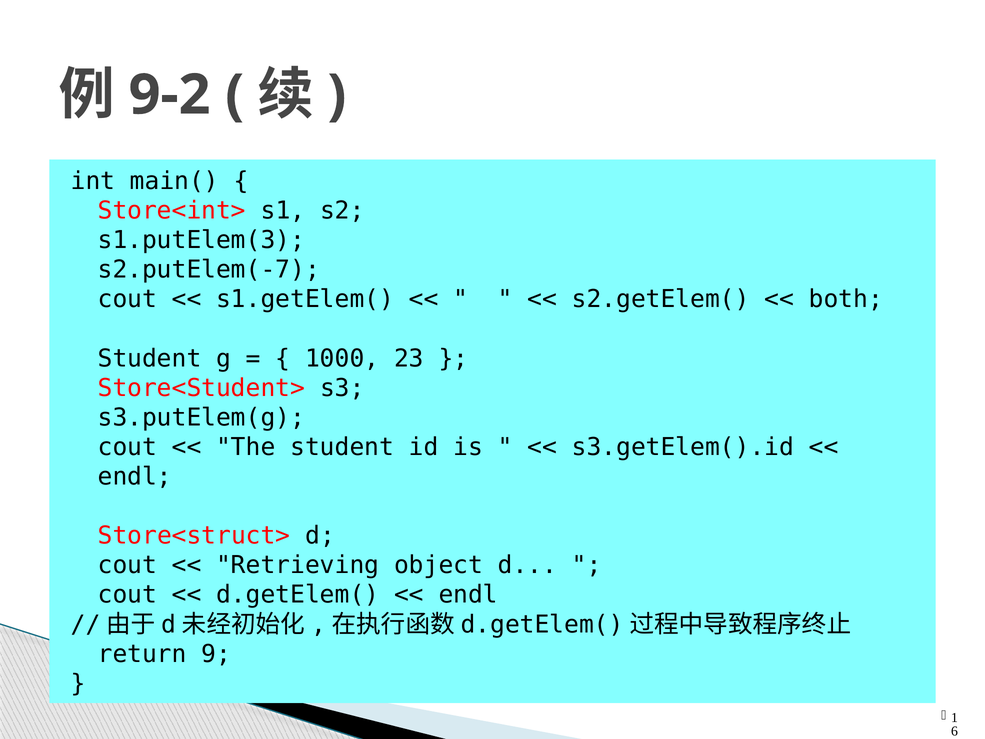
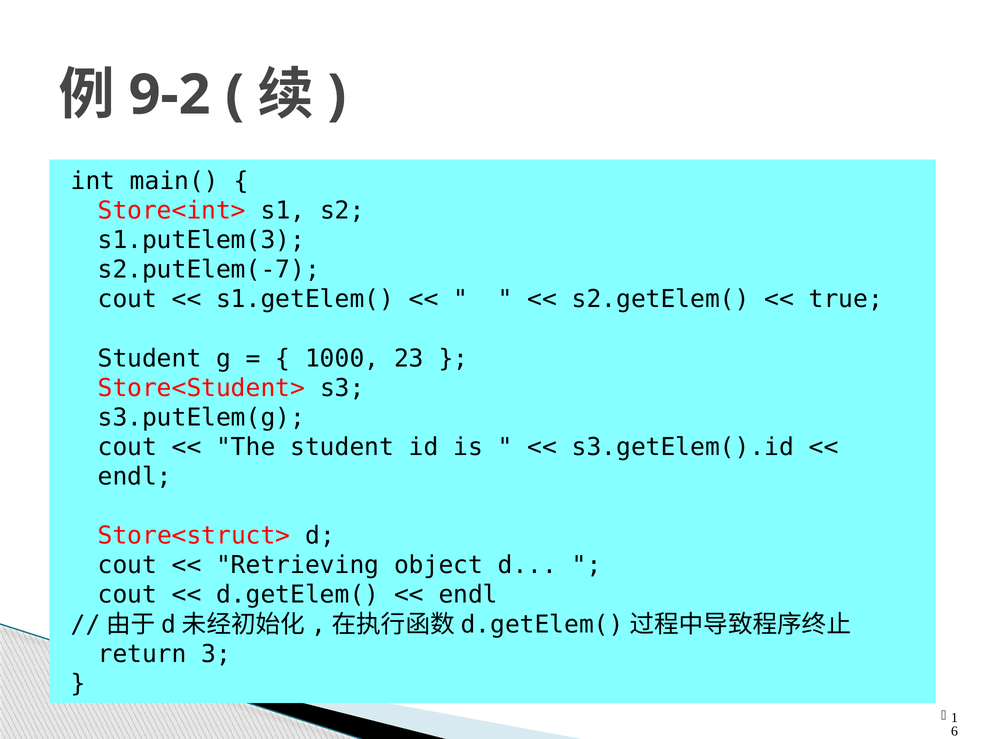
both: both -> true (846, 299)
9: 9 -> 3 (216, 654)
